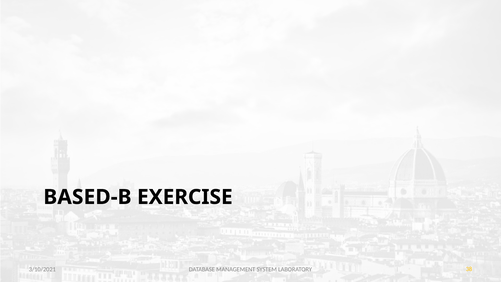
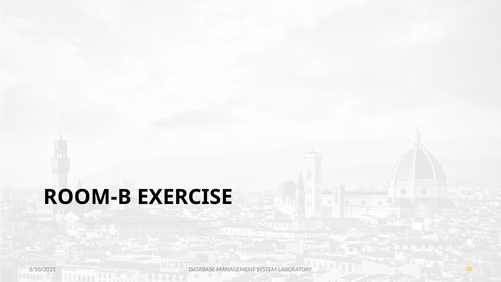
BASED-B: BASED-B -> ROOM-B (87, 197)
